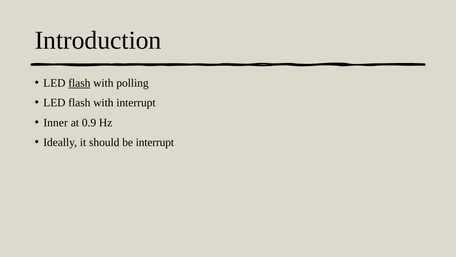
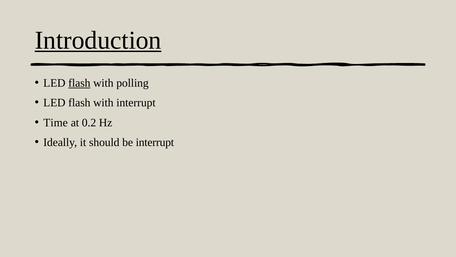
Introduction underline: none -> present (98, 40)
Inner: Inner -> Time (56, 122)
0.9: 0.9 -> 0.2 (89, 122)
